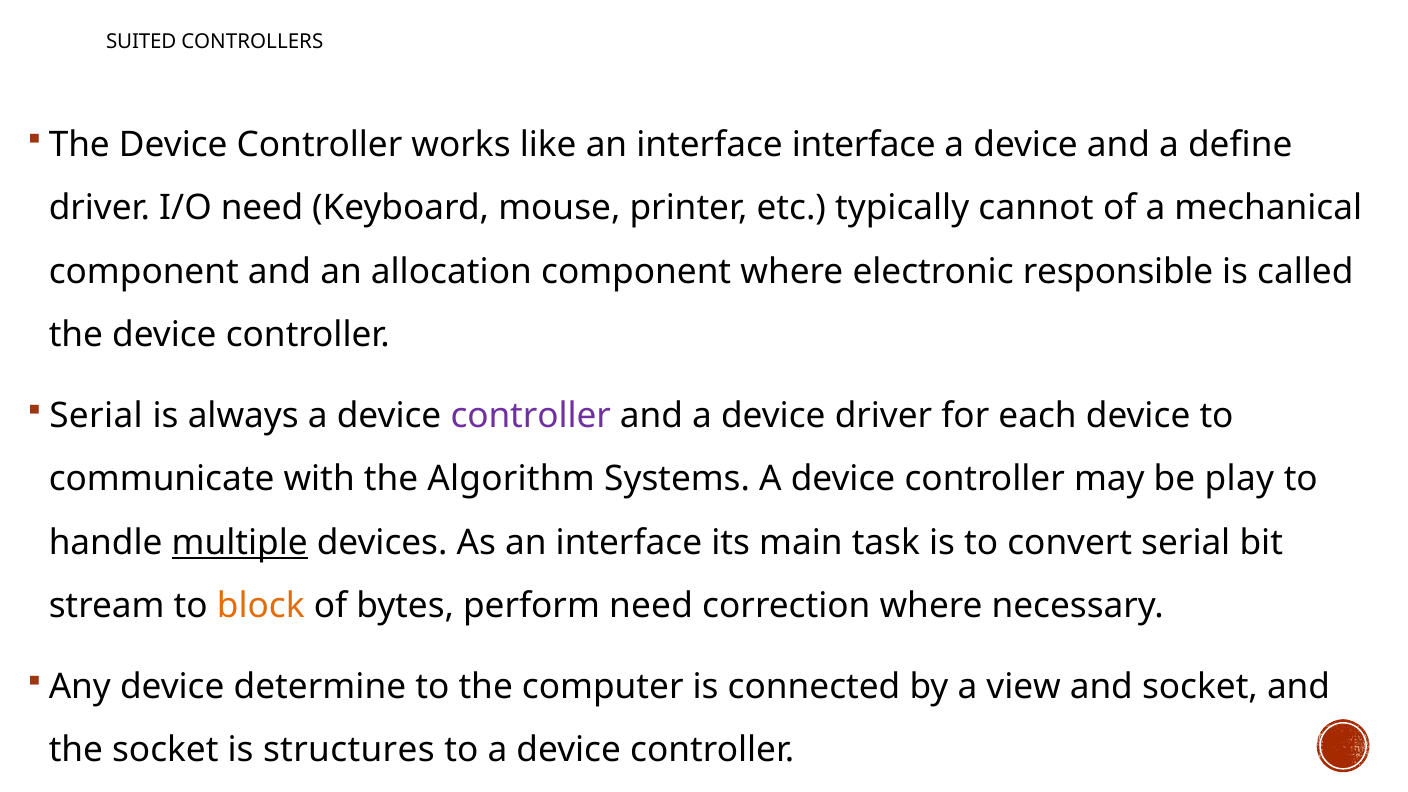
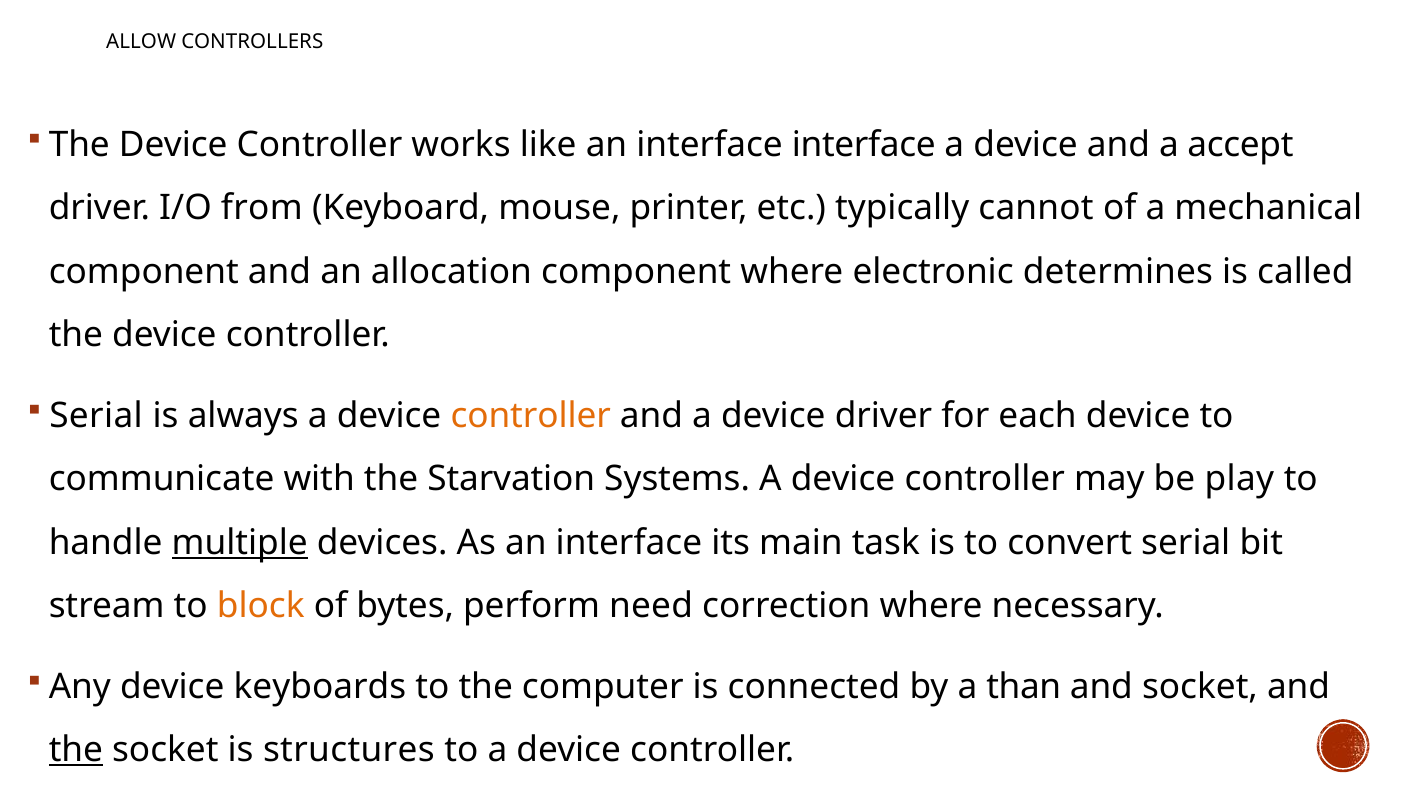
SUITED: SUITED -> ALLOW (141, 41)
define: define -> accept (1240, 145)
I/O need: need -> from (262, 208)
responsible: responsible -> determines (1118, 271)
controller colour: purple -> orange (531, 416)
Algorithm: Algorithm -> Starvation (511, 479)
determine: determine -> keyboards (320, 687)
view: view -> than (1024, 687)
the underline: none -> present (76, 750)
